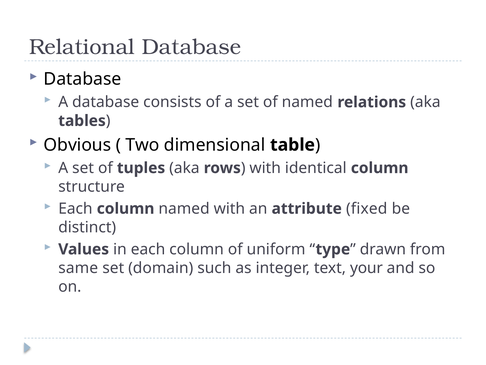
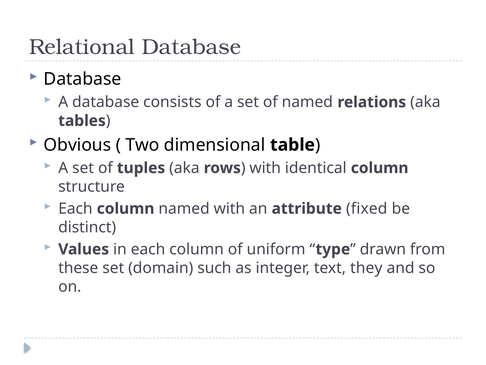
same: same -> these (78, 268)
your: your -> they (366, 268)
